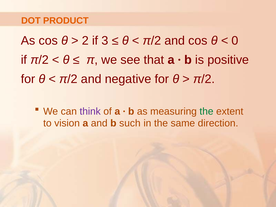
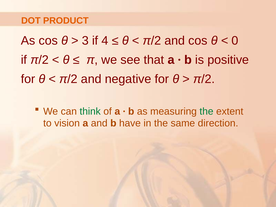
2: 2 -> 3 (85, 41)
3: 3 -> 4 (105, 41)
think colour: purple -> green (90, 111)
such: such -> have (130, 123)
